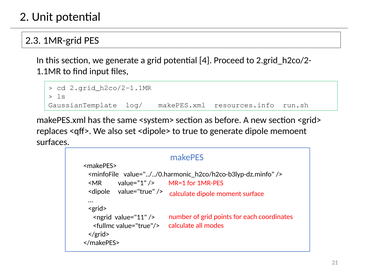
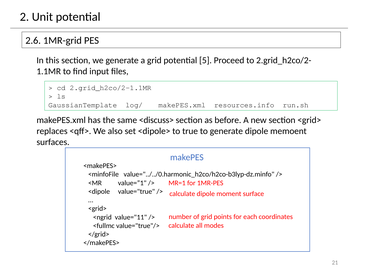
2.3: 2.3 -> 2.6 (33, 41)
4: 4 -> 5 (206, 60)
<system>: <system> -> <discuss> (156, 120)
